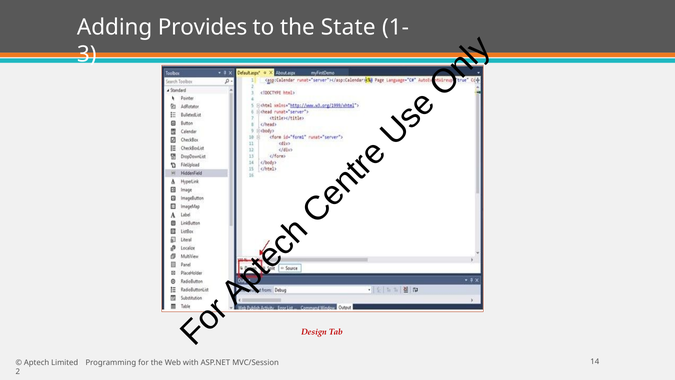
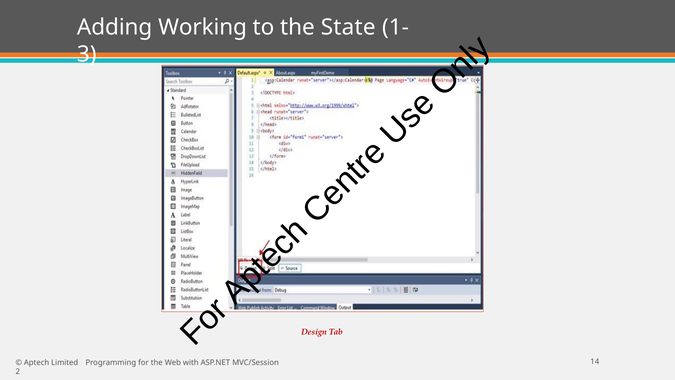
Provides: Provides -> Working (203, 27)
